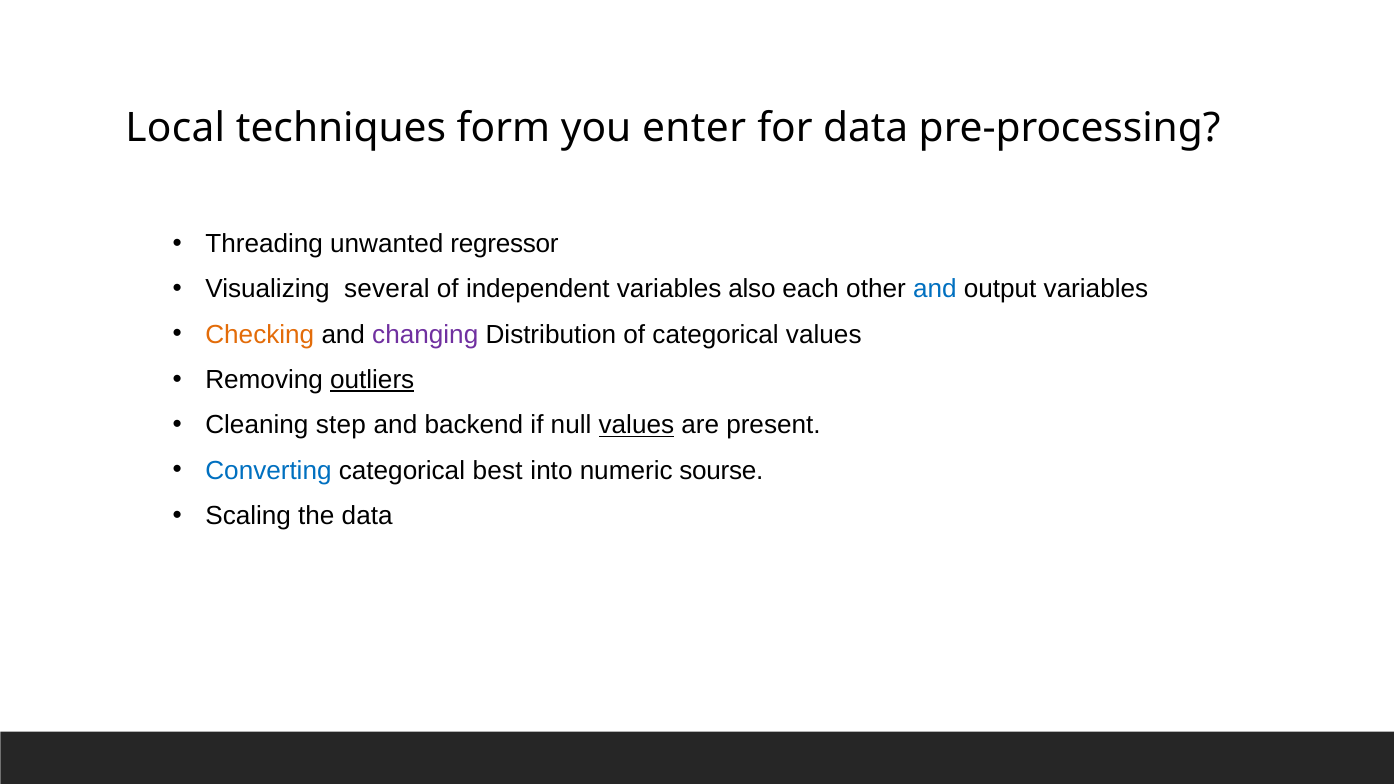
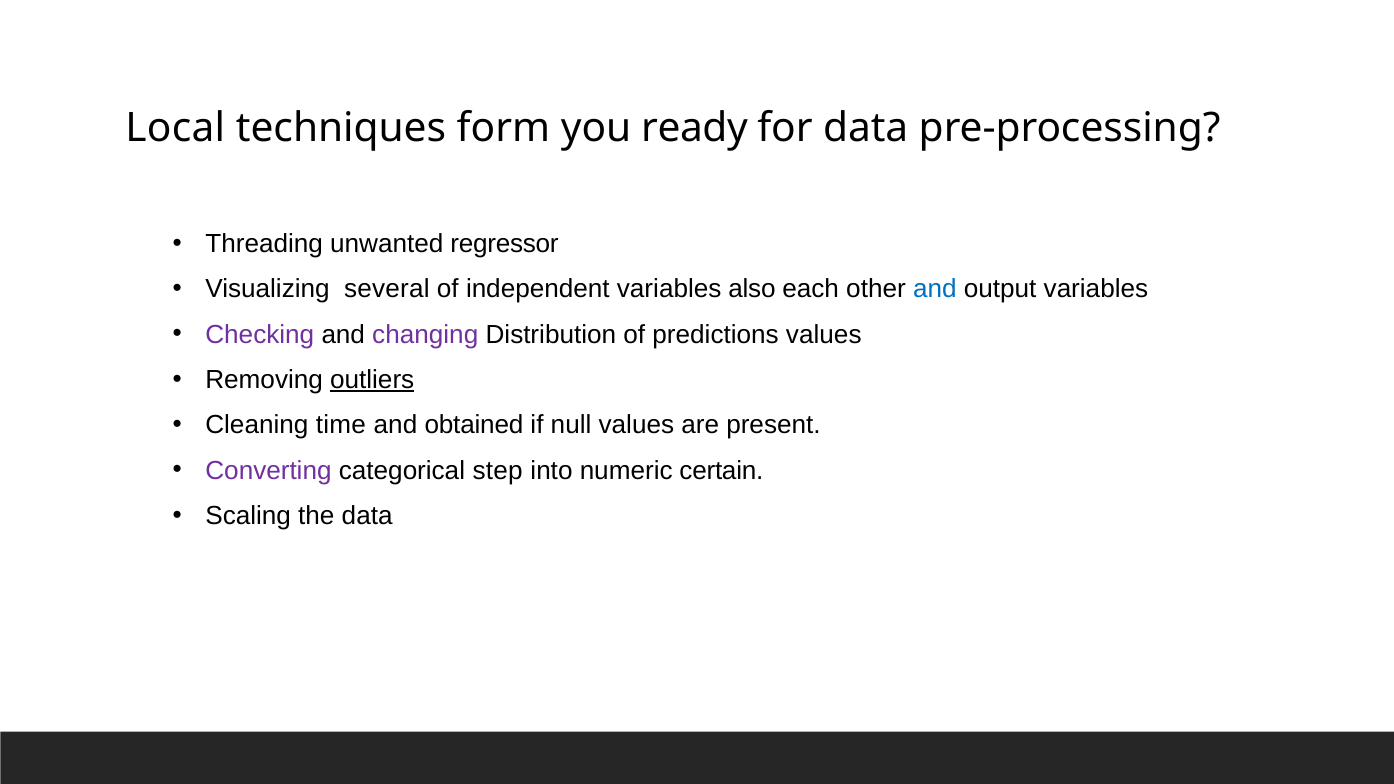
enter: enter -> ready (694, 128)
Checking colour: orange -> purple (260, 335)
of categorical: categorical -> predictions (716, 335)
step: step -> time (341, 425)
backend: backend -> obtained (474, 425)
values underline: present -> none (636, 425)
Converting colour: blue -> purple (268, 471)
best: best -> step (498, 471)
sourse: sourse -> certain (721, 471)
